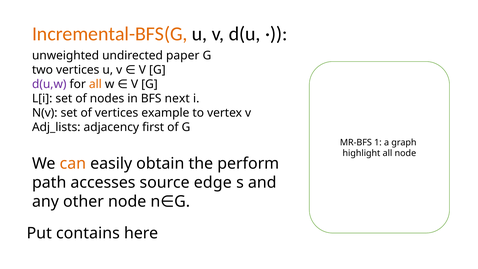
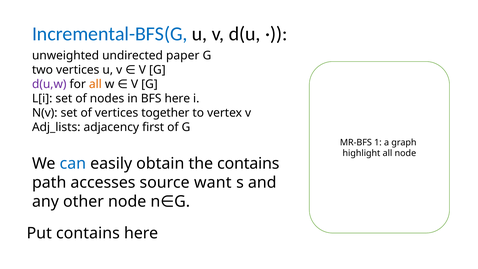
Incremental-BFS(G colour: orange -> blue (110, 34)
BFS next: next -> here (177, 99)
example: example -> together (165, 113)
can colour: orange -> blue (73, 163)
the perform: perform -> contains (248, 163)
edge: edge -> want (213, 182)
